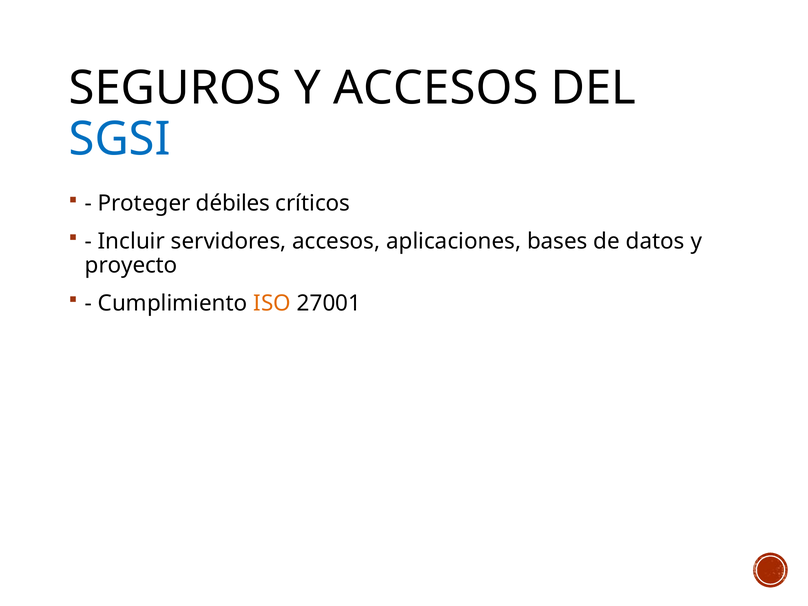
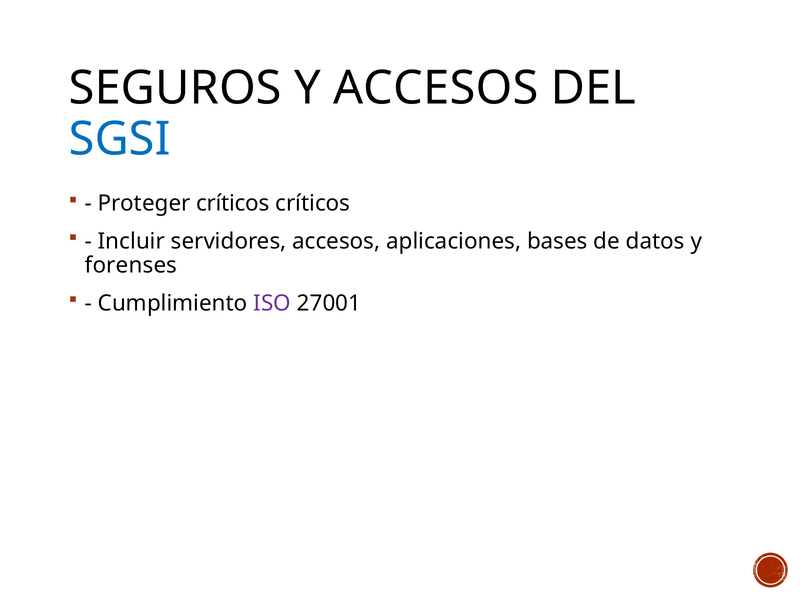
Proteger débiles: débiles -> críticos (233, 203)
proyecto: proyecto -> forenses (131, 265)
ISO colour: orange -> purple (272, 303)
